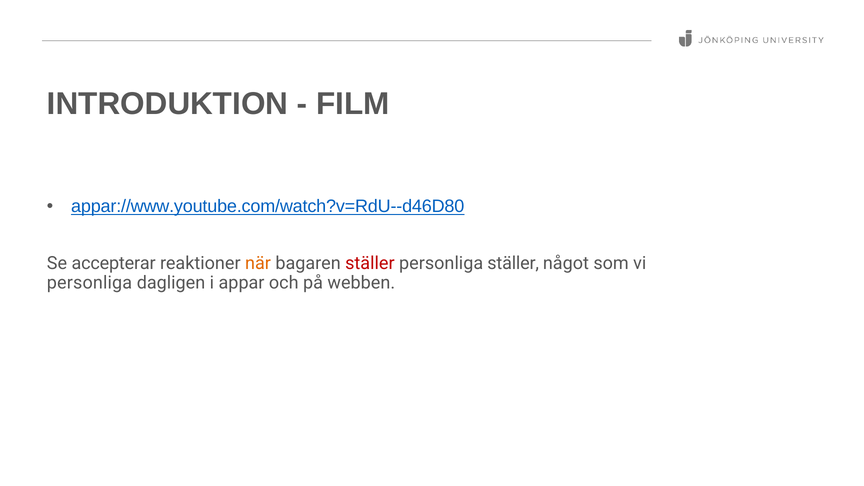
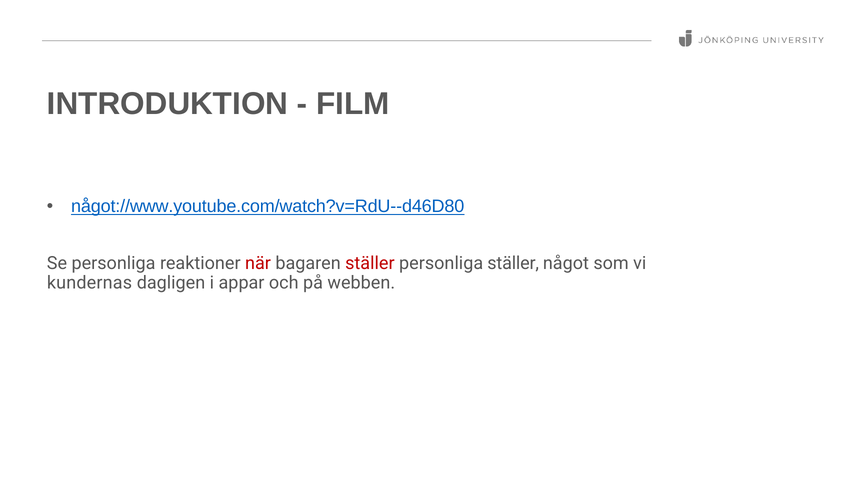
appar://www.youtube.com/watch?v=RdU--d46D80: appar://www.youtube.com/watch?v=RdU--d46D80 -> något://www.youtube.com/watch?v=RdU--d46D80 (268, 206)
Se accepterar: accepterar -> personliga (114, 263)
när colour: orange -> red (258, 263)
personliga: personliga -> kundernas (89, 283)
